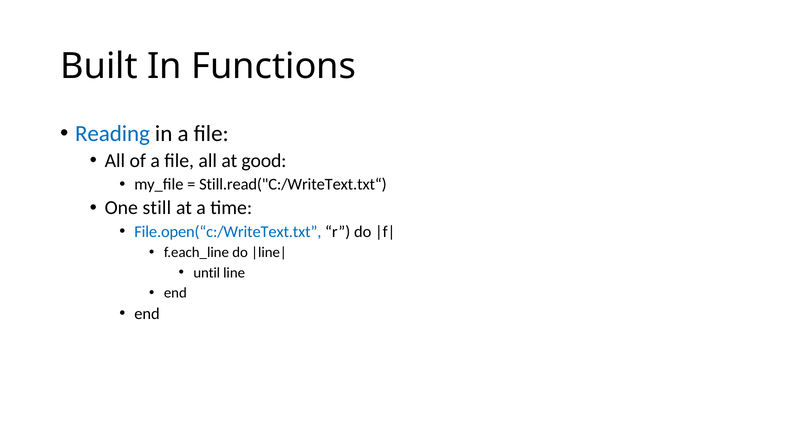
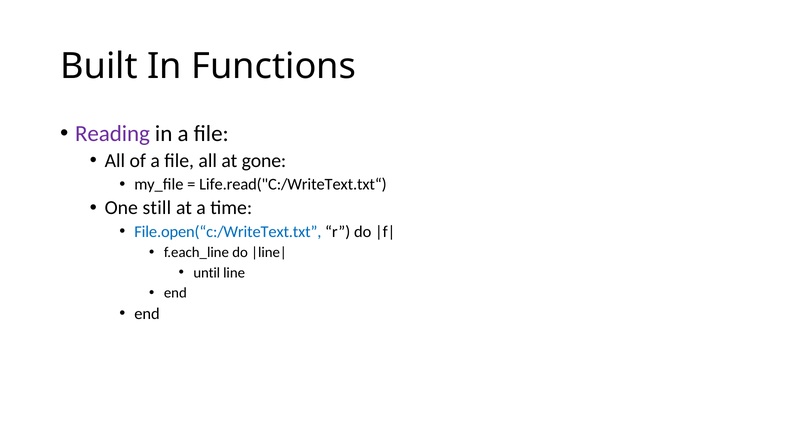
Reading colour: blue -> purple (112, 134)
good: good -> gone (264, 161)
Still.read("C:/WriteText.txt“: Still.read("C:/WriteText.txt“ -> Life.read("C:/WriteText.txt“ (293, 184)
